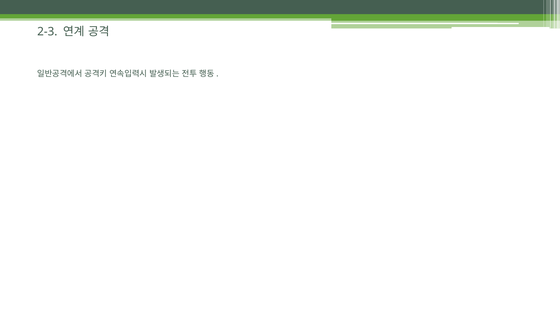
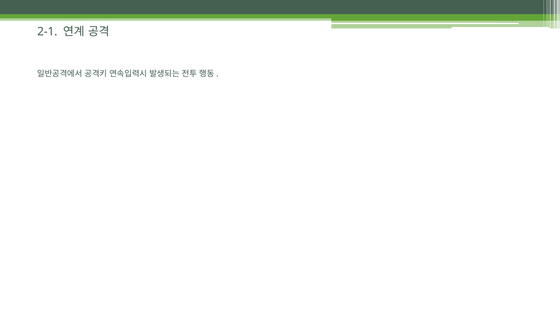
2-3: 2-3 -> 2-1 (47, 32)
